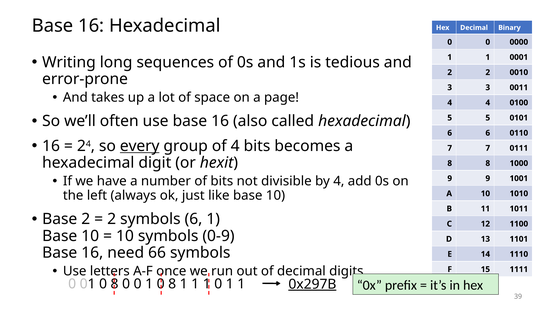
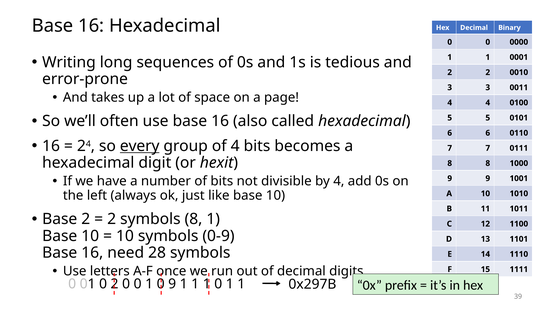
symbols 6: 6 -> 8 (193, 220)
66: 66 -> 28 (157, 253)
8: 8 -> 2 (115, 285)
0 1 0 8: 8 -> 9 (172, 285)
0x297B underline: present -> none (312, 285)
